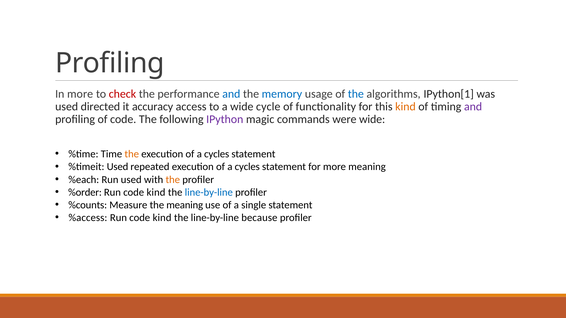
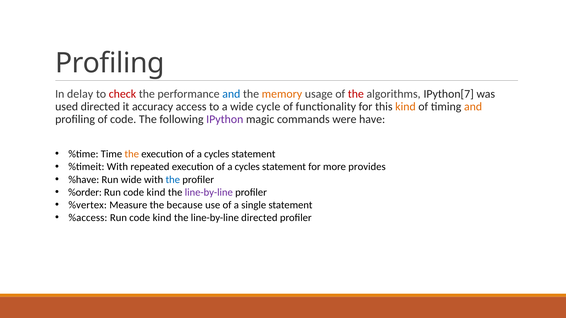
In more: more -> delay (80, 94)
memory colour: blue -> orange (282, 94)
the colour: blue -> red (356, 94)
IPython[1: IPython[1 -> IPython[7 (449, 94)
and colour: purple -> orange (473, 107)
were wide: wide -> have (372, 120)
%timeit Used: Used -> With (117, 167)
more meaning: meaning -> provides (367, 167)
%each: %each -> %have (84, 180)
Run used: used -> wide (131, 180)
the colour: orange -> blue (173, 180)
line-by-line colour: blue -> purple (209, 192)
%counts: %counts -> %vertex (88, 205)
the meaning: meaning -> because (185, 205)
line-by-line because: because -> directed (259, 218)
